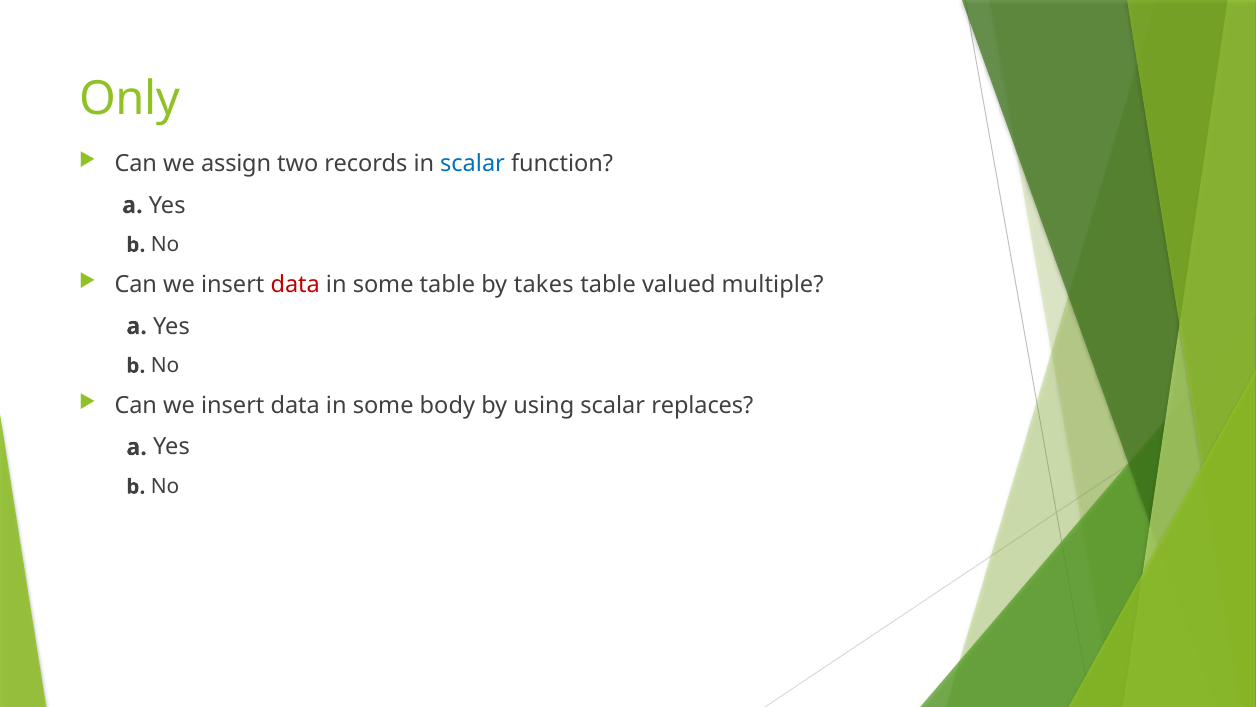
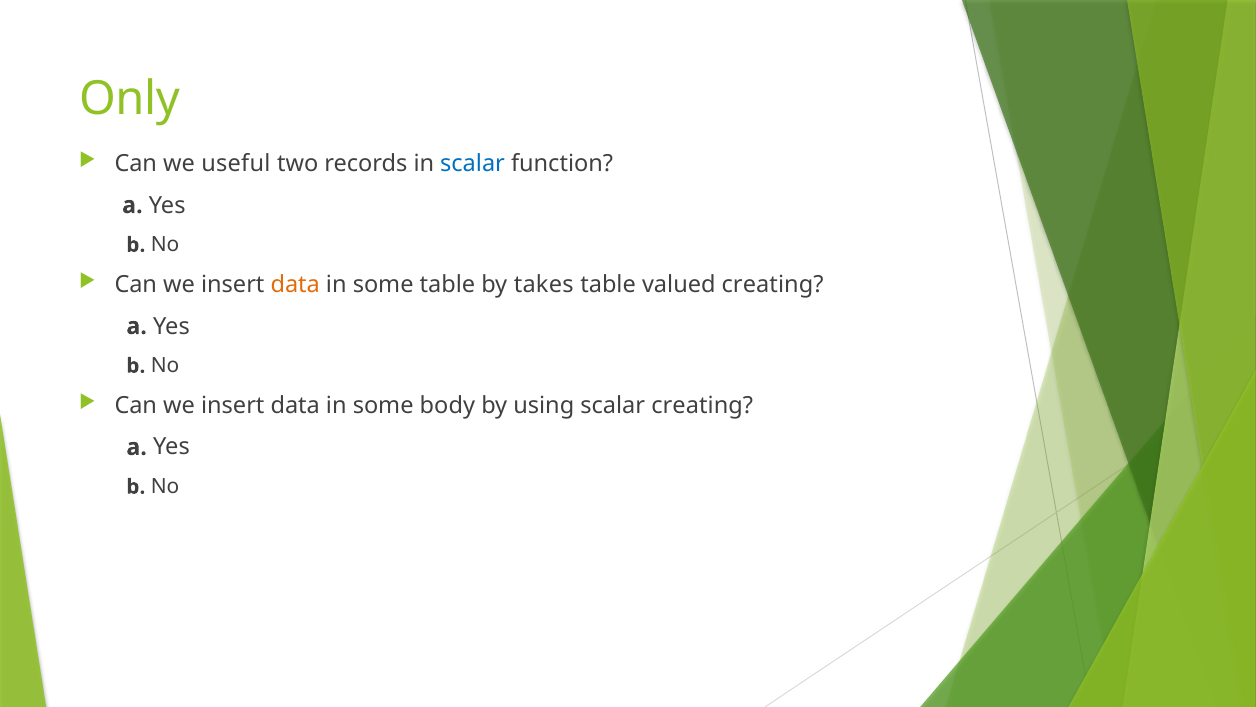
assign: assign -> useful (236, 164)
data colour: red -> orange (295, 285)
valued multiple: multiple -> creating (773, 285)
scalar replaces: replaces -> creating (702, 406)
